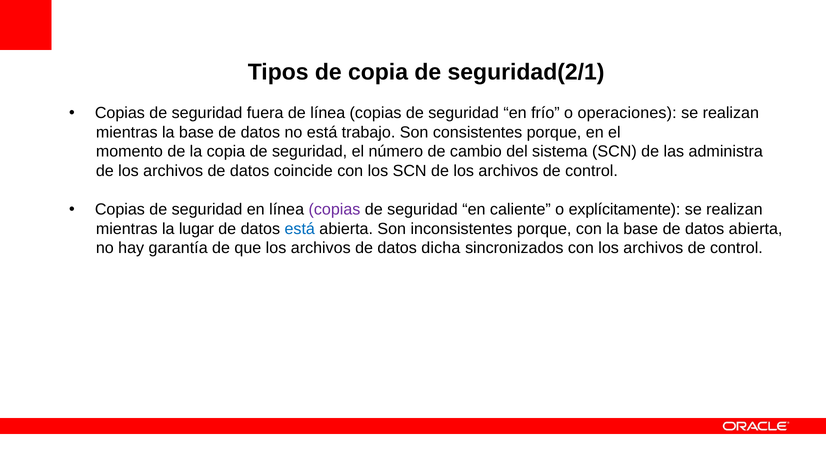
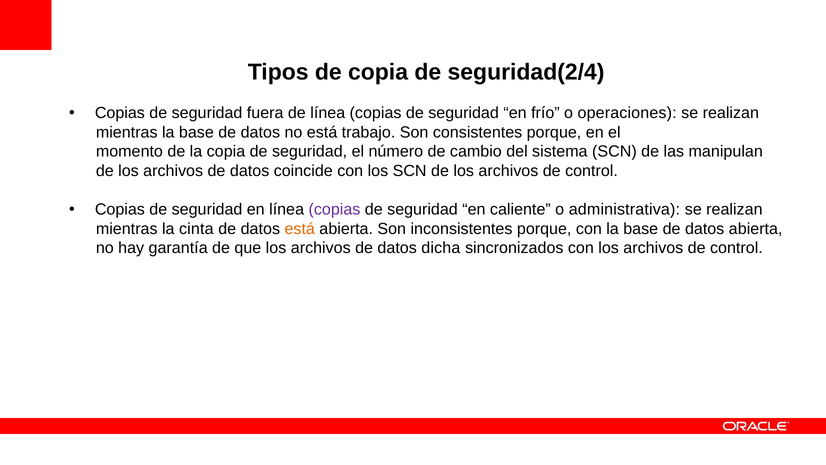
seguridad(2/1: seguridad(2/1 -> seguridad(2/4 (526, 72)
administra: administra -> manipulan (726, 152)
explícitamente: explícitamente -> administrativa (624, 209)
lugar: lugar -> cinta (196, 229)
está colour: blue -> orange (300, 229)
